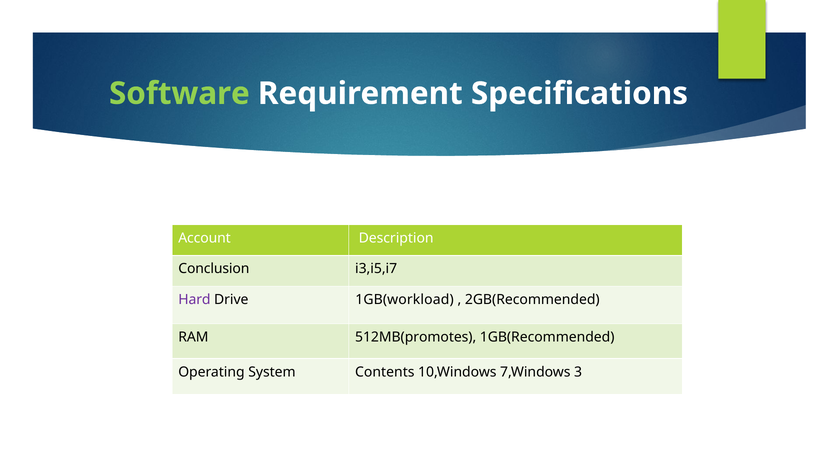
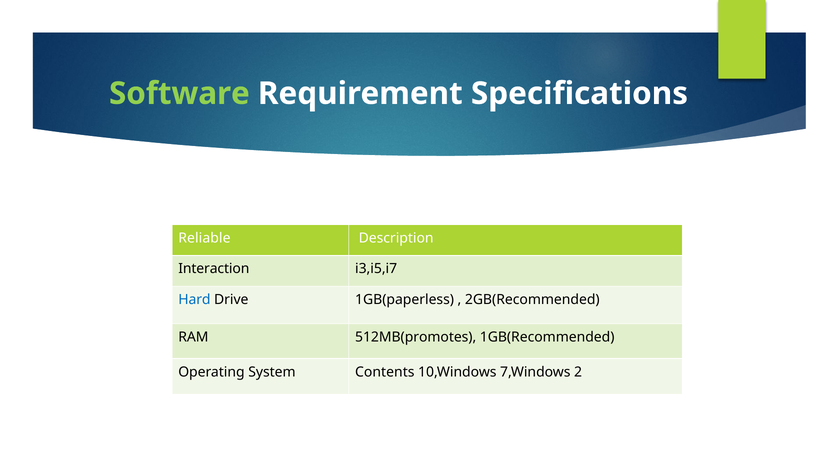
Account: Account -> Reliable (204, 238)
Conclusion: Conclusion -> Interaction (214, 269)
Hard colour: purple -> blue (194, 300)
1GB(workload: 1GB(workload -> 1GB(paperless (405, 300)
3: 3 -> 2 (578, 372)
